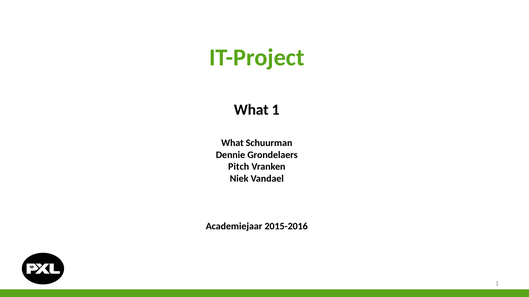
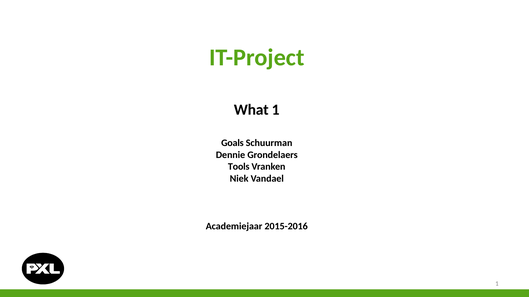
What: What -> Goals (232, 143)
Pitch: Pitch -> Tools (239, 167)
